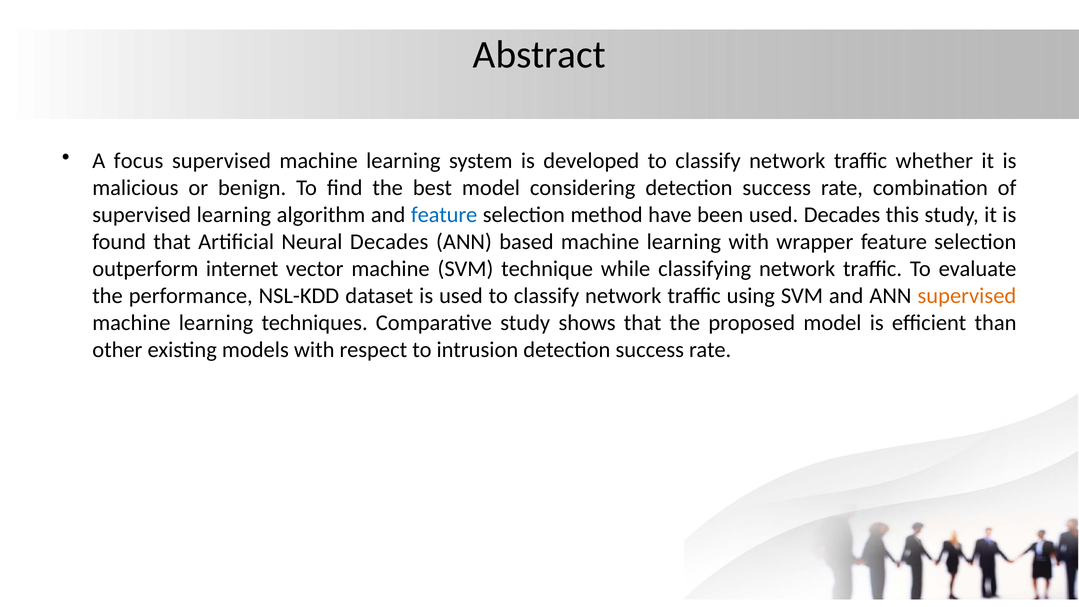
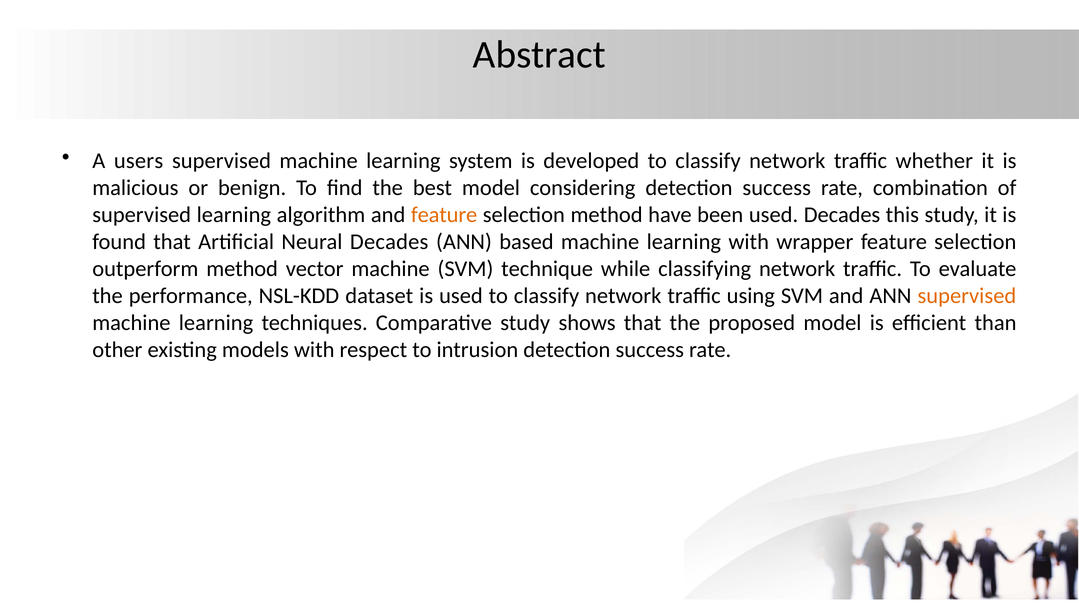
focus: focus -> users (139, 161)
feature colour: blue -> orange (444, 215)
outperform internet: internet -> method (242, 269)
